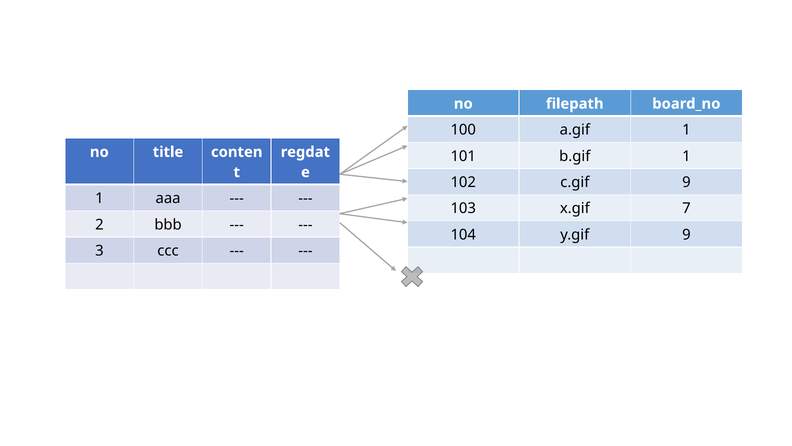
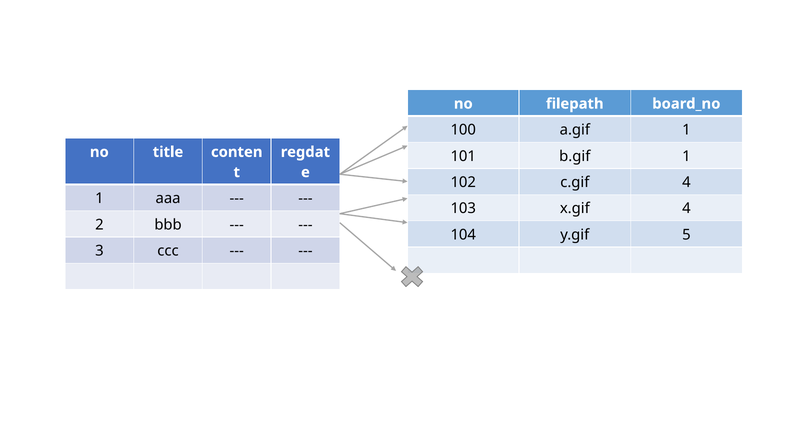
c.gif 9: 9 -> 4 (686, 182)
x.gif 7: 7 -> 4 (686, 208)
y.gif 9: 9 -> 5 (686, 234)
